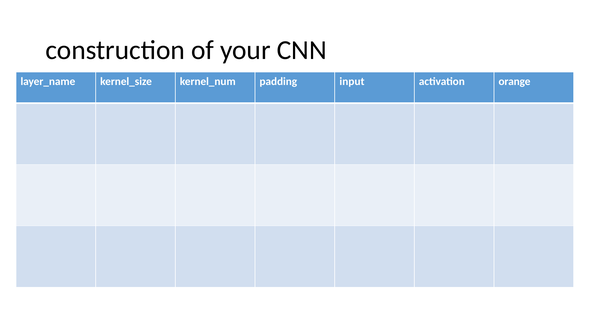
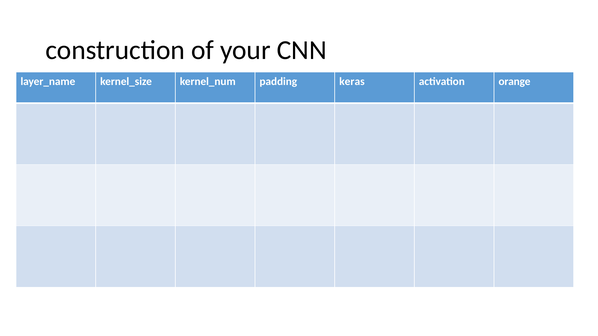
input: input -> keras (352, 81)
